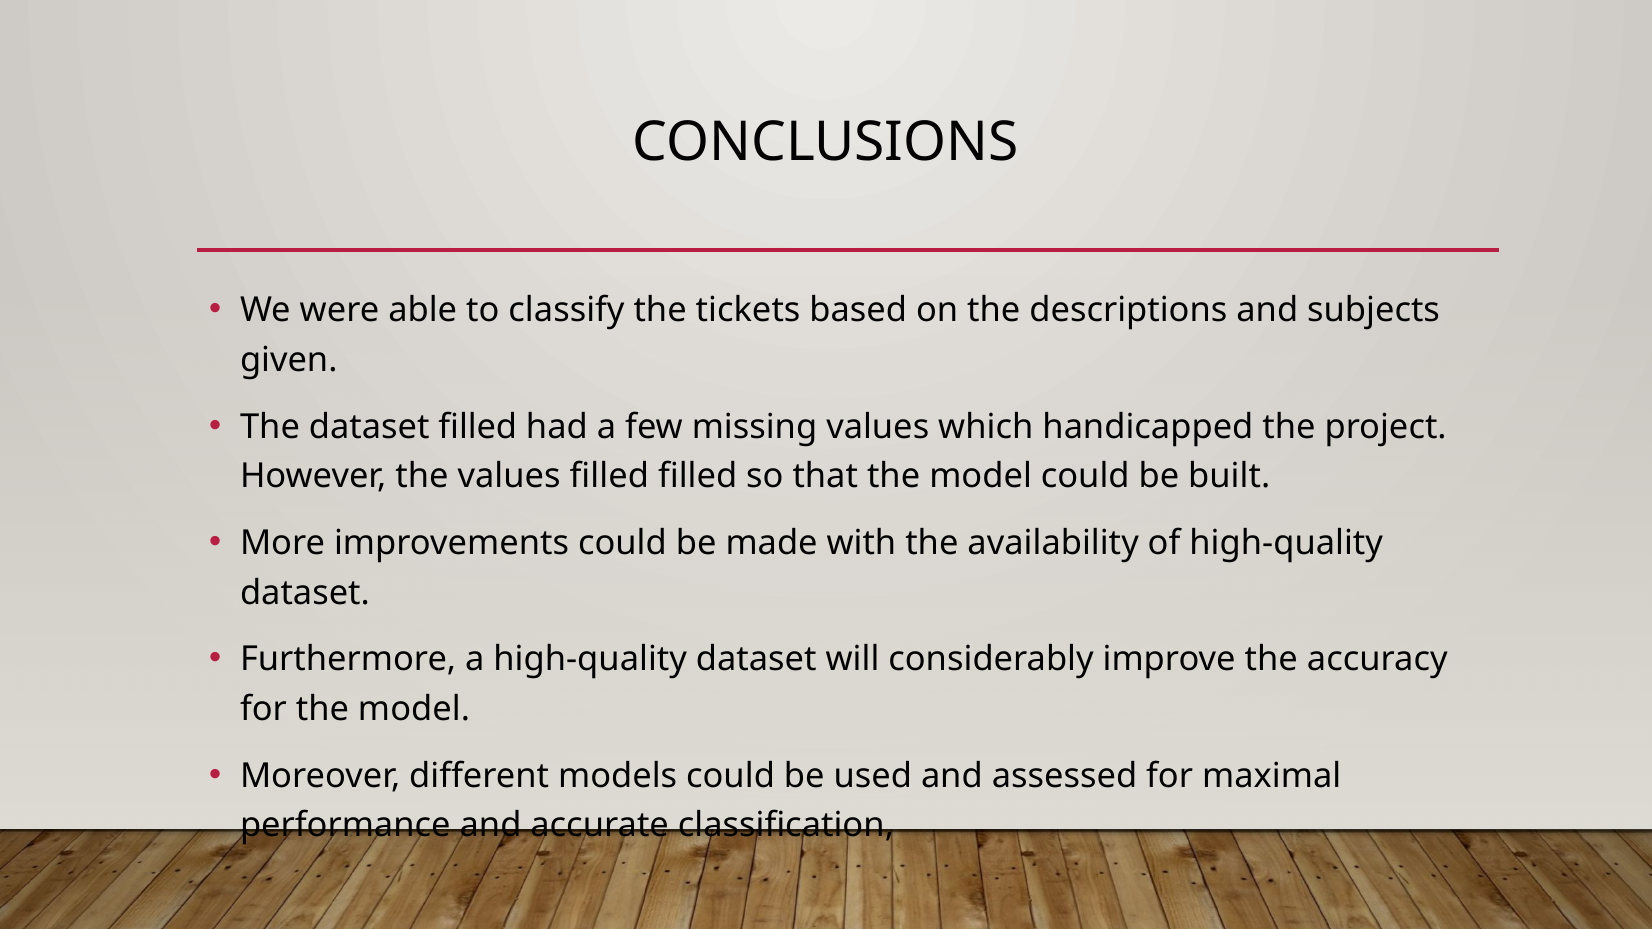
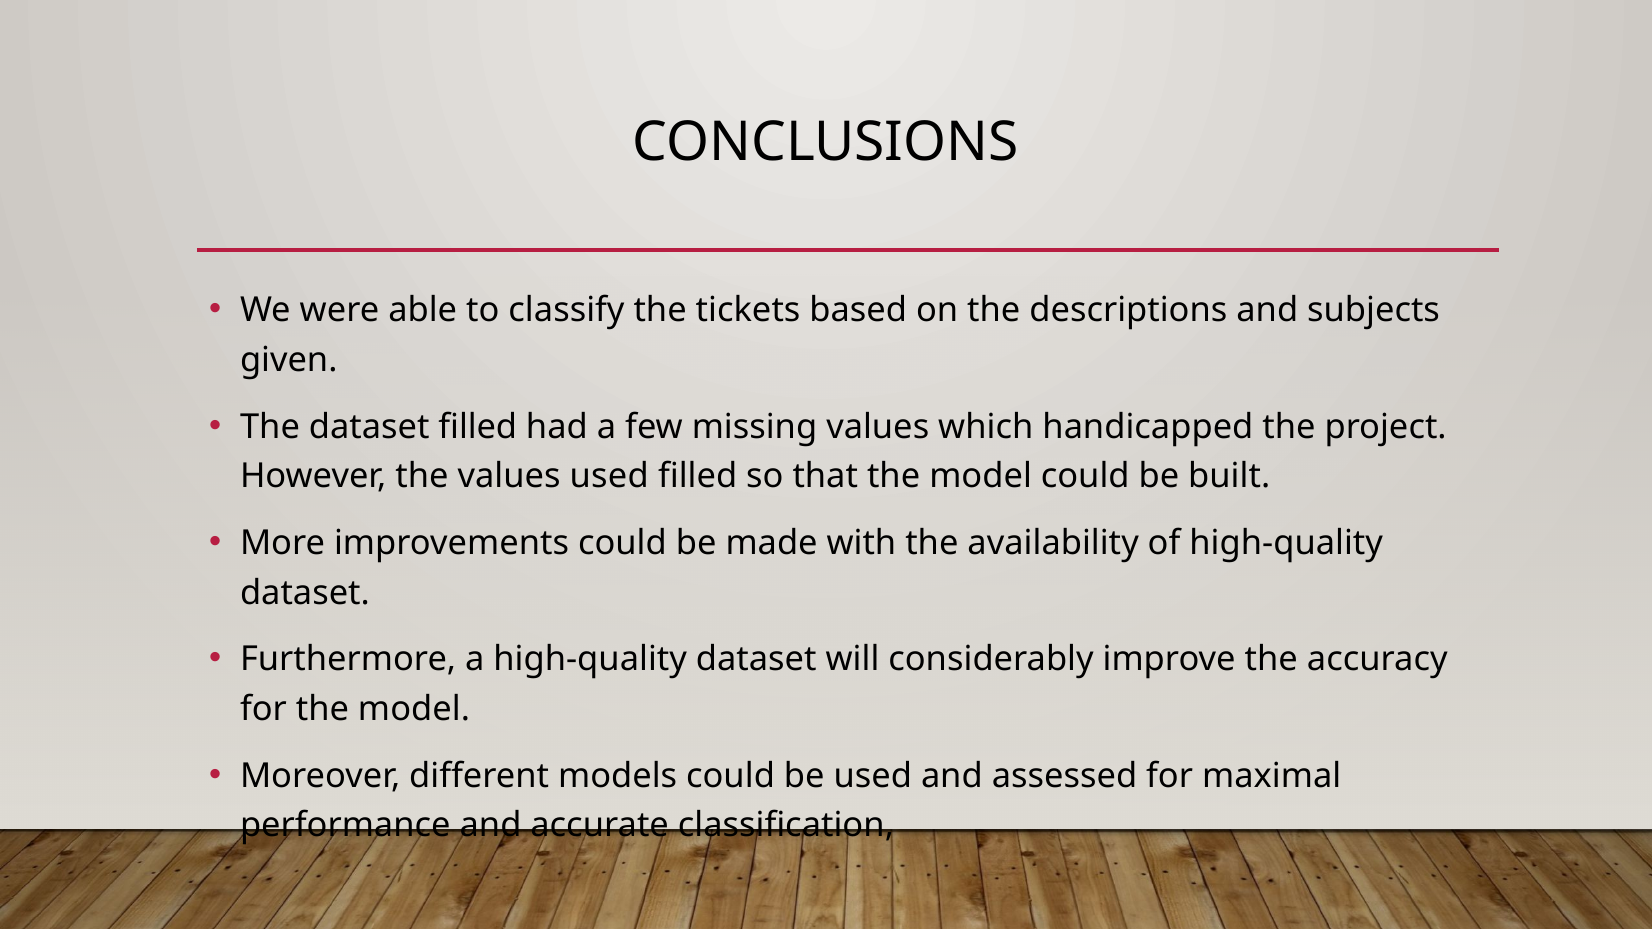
values filled: filled -> used (609, 477)
